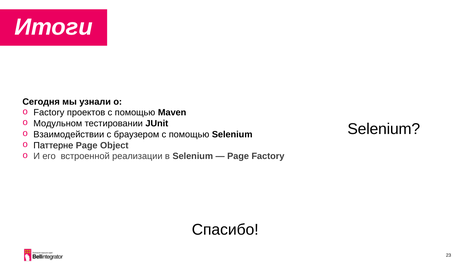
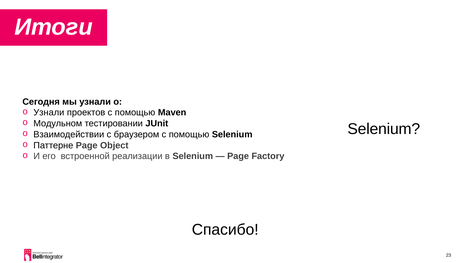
Factory: Factory -> Узнали (49, 113)
